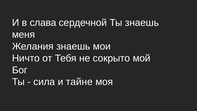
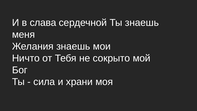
тайне: тайне -> храни (79, 82)
